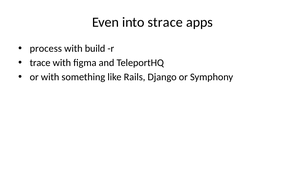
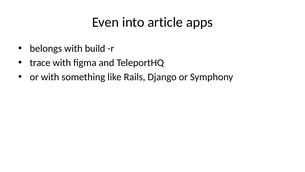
strace: strace -> article (165, 22)
process: process -> belongs (46, 48)
